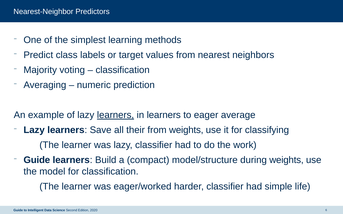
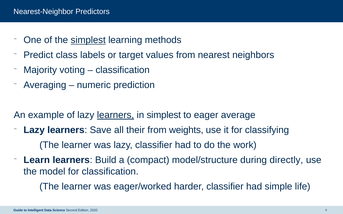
simplest underline: none -> present (88, 40)
in learners: learners -> simplest (164, 115)
Guide: Guide -> Learn (37, 160)
during weights: weights -> directly (286, 160)
